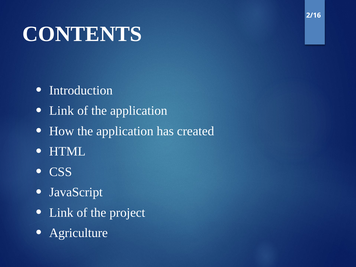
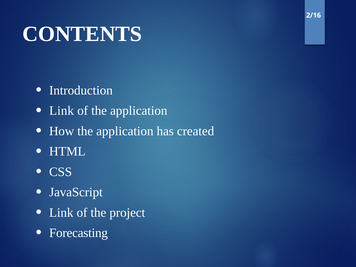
Agriculture: Agriculture -> Forecasting (78, 233)
